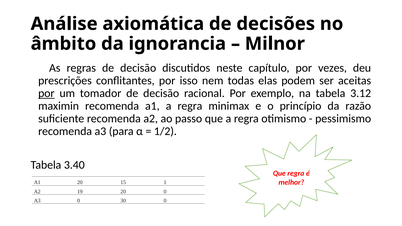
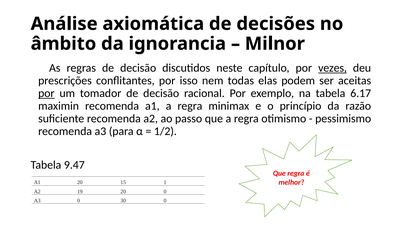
vezes underline: none -> present (333, 68)
3.12: 3.12 -> 6.17 (361, 93)
3.40: 3.40 -> 9.47 (74, 165)
